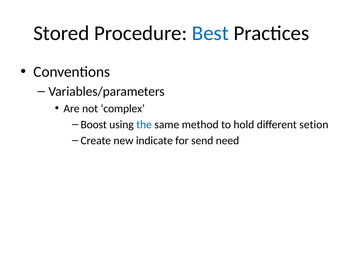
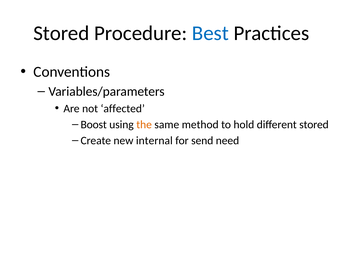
complex: complex -> affected (123, 109)
the colour: blue -> orange (144, 125)
different setion: setion -> stored (314, 125)
indicate: indicate -> internal (154, 141)
